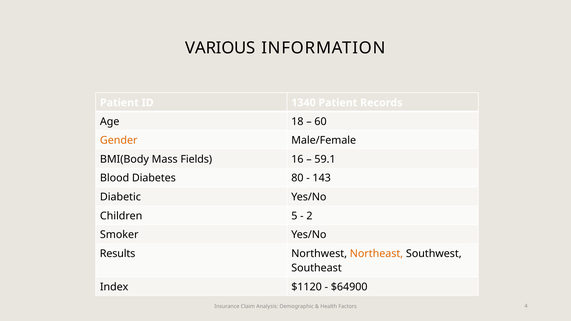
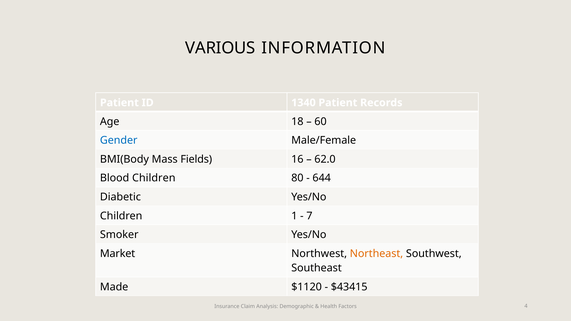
Gender colour: orange -> blue (119, 140)
59.1: 59.1 -> 62.0 (325, 159)
Blood Diabetes: Diabetes -> Children (154, 178)
143: 143 -> 644 (322, 178)
5: 5 -> 1 (294, 216)
2: 2 -> 7 (309, 216)
Results: Results -> Market (118, 254)
Index: Index -> Made (114, 287)
$64900: $64900 -> $43415 (349, 287)
